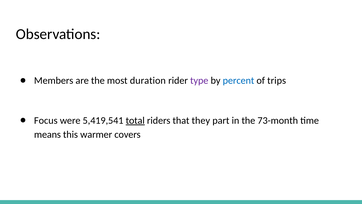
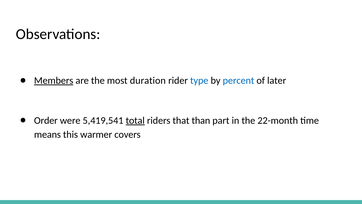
Members underline: none -> present (54, 80)
type colour: purple -> blue (199, 80)
trips: trips -> later (277, 80)
Focus: Focus -> Order (46, 120)
they: they -> than (201, 120)
73-month: 73-month -> 22-month (278, 120)
